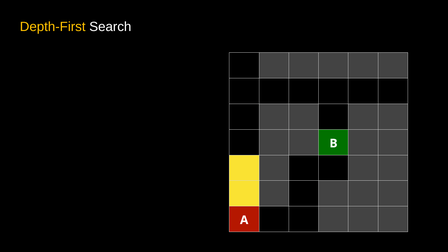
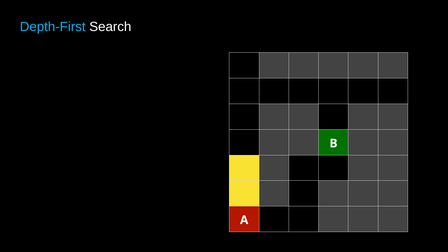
Depth-First colour: yellow -> light blue (53, 27)
